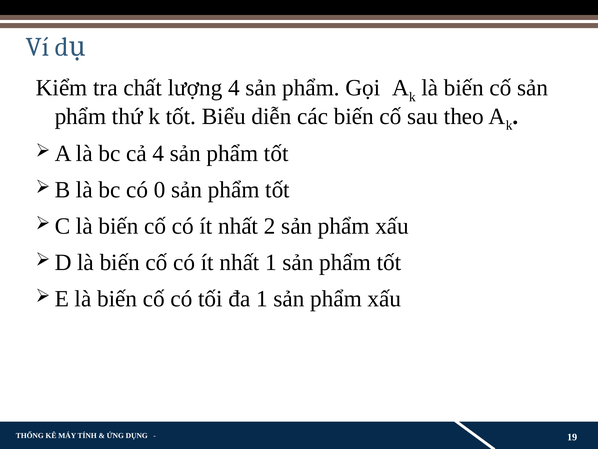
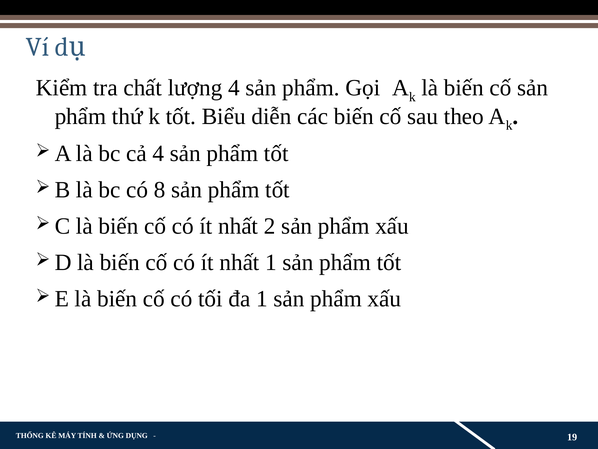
0: 0 -> 8 (160, 190)
